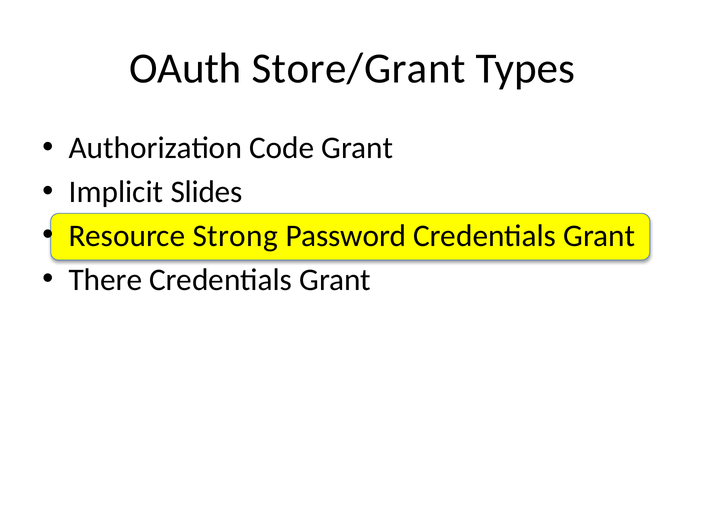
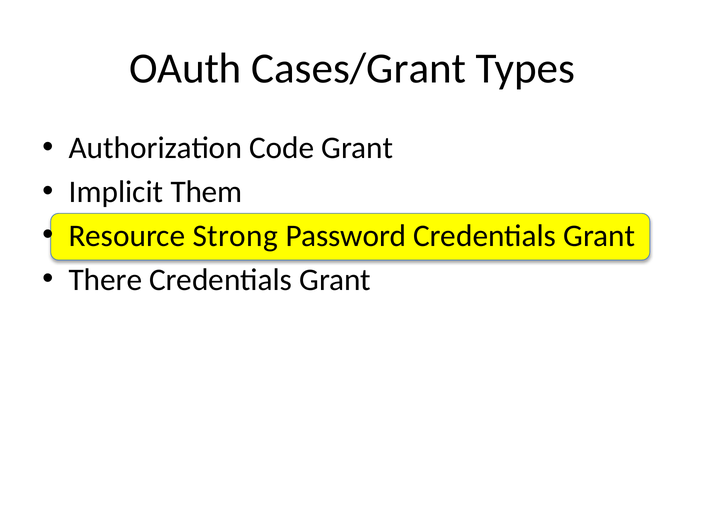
Store/Grant: Store/Grant -> Cases/Grant (359, 68)
Slides: Slides -> Them (206, 192)
